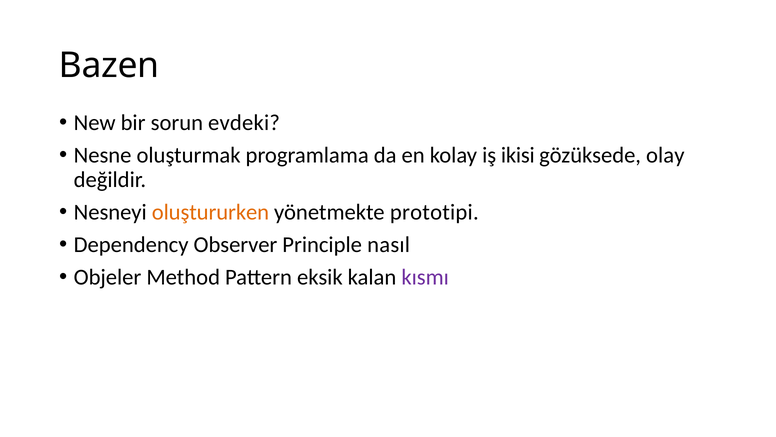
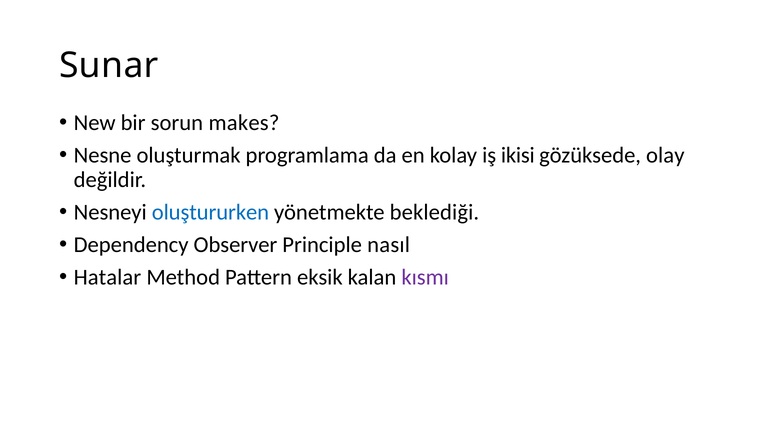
Bazen: Bazen -> Sunar (109, 65)
evdeki: evdeki -> makes (244, 123)
oluştururken colour: orange -> blue (210, 212)
prototipi: prototipi -> beklediği (434, 212)
Objeler: Objeler -> Hatalar (107, 277)
